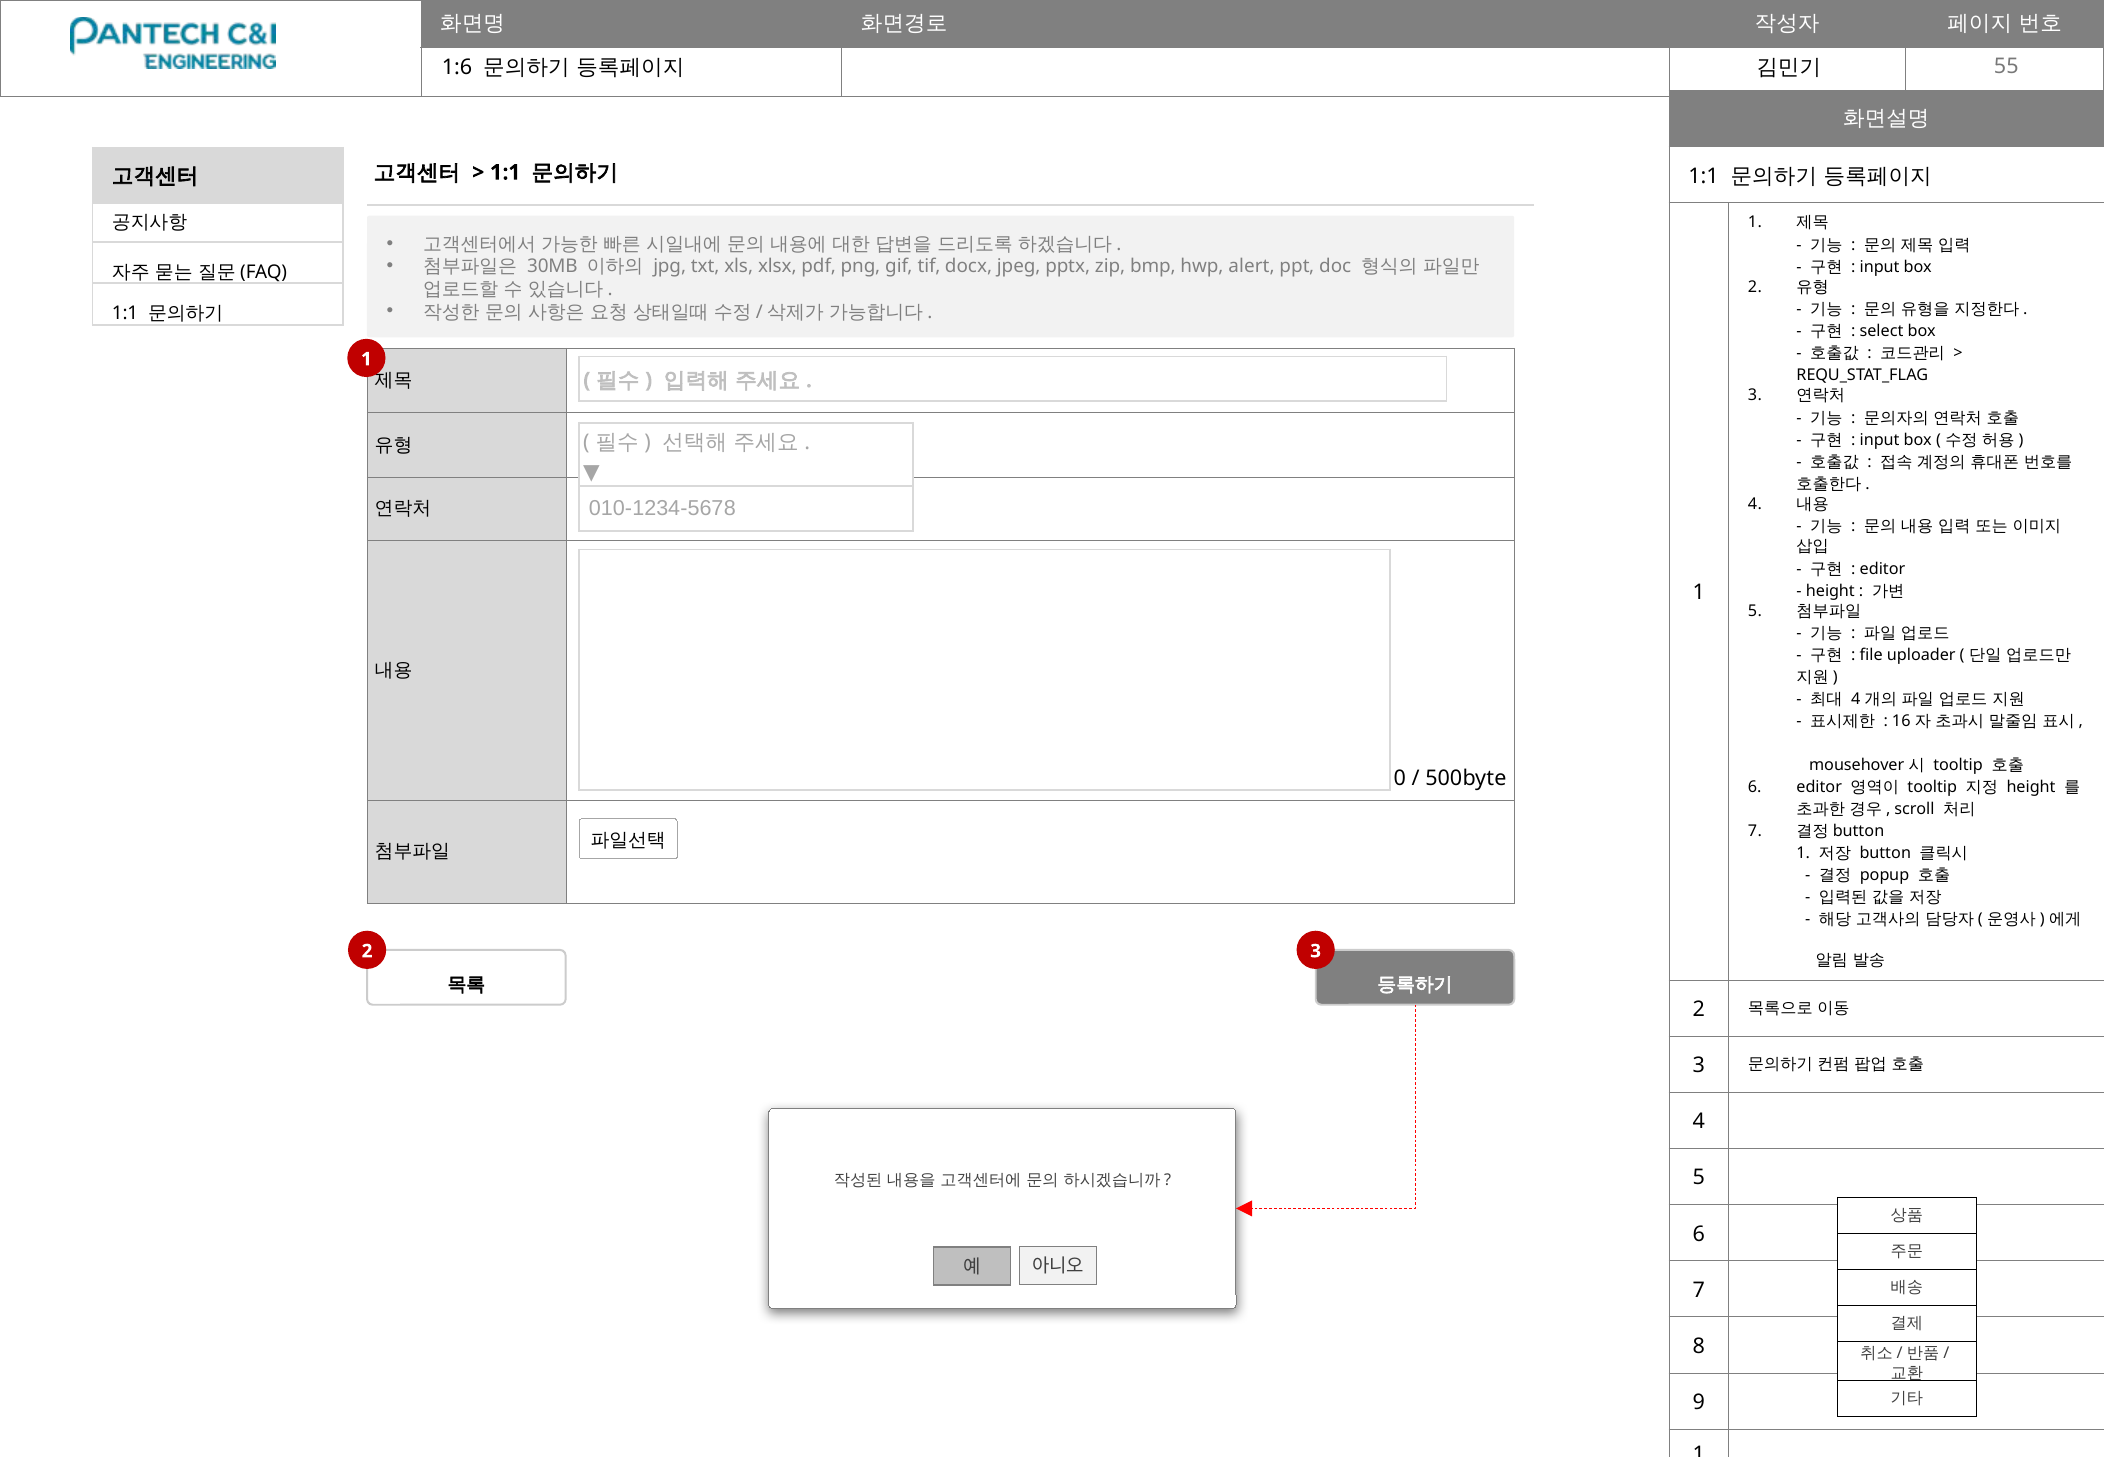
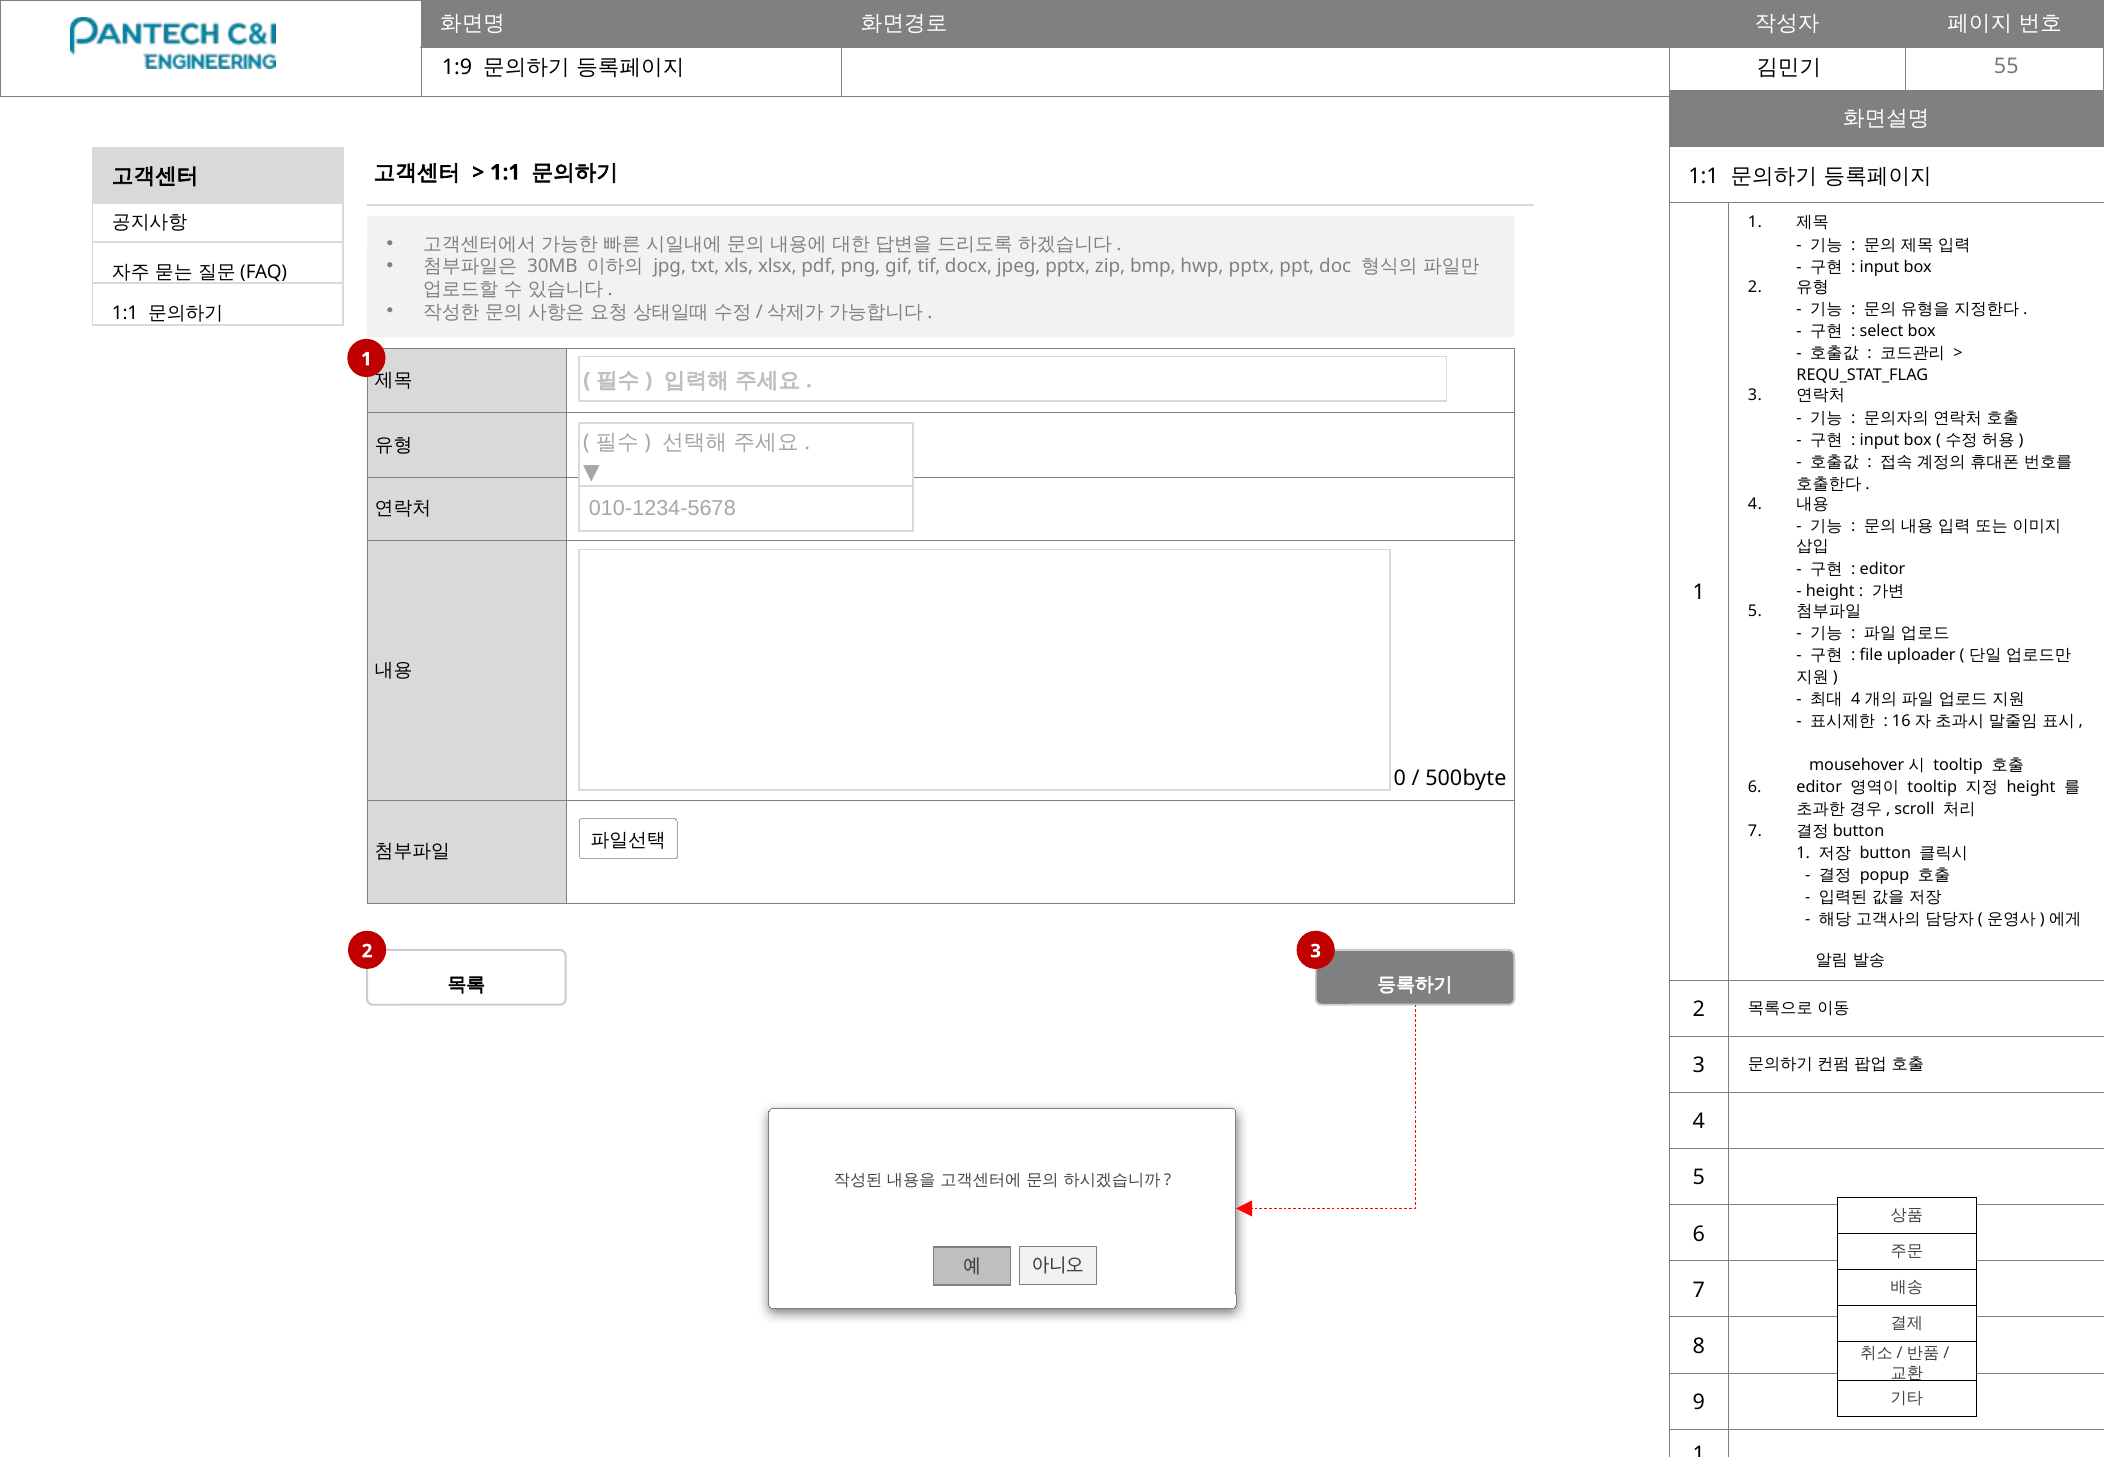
1:6: 1:6 -> 1:9 (457, 67)
hwp alert: alert -> pptx (1252, 266)
